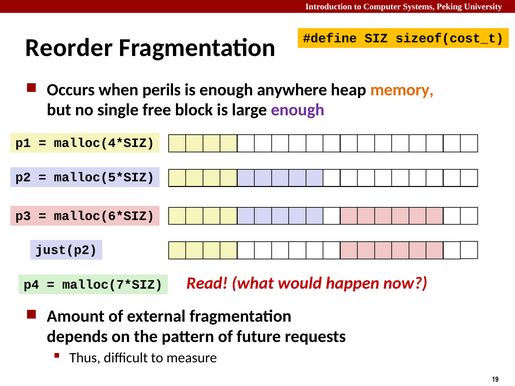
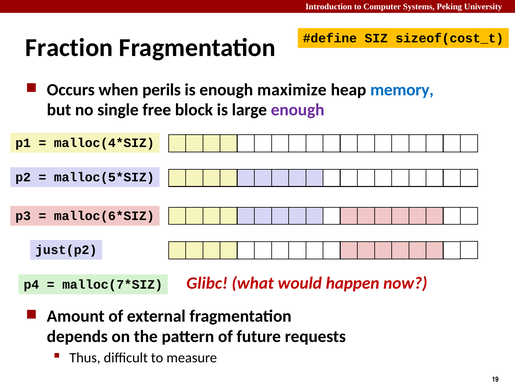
Reorder: Reorder -> Fraction (69, 48)
anywhere: anywhere -> maximize (292, 90)
memory colour: orange -> blue (402, 90)
Read: Read -> Glibc (207, 283)
